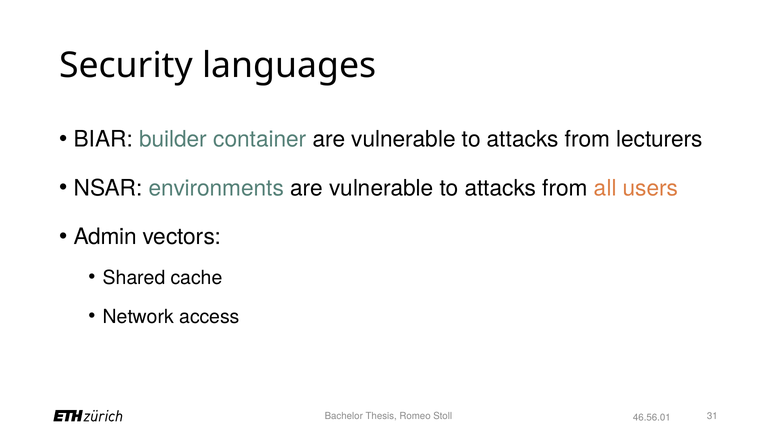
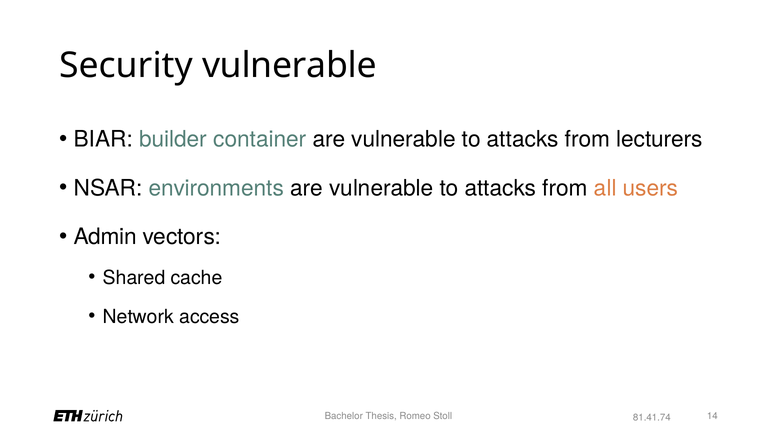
Security languages: languages -> vulnerable (289, 65)
31: 31 -> 14 (712, 416)
46.56.01: 46.56.01 -> 81.41.74 (652, 417)
